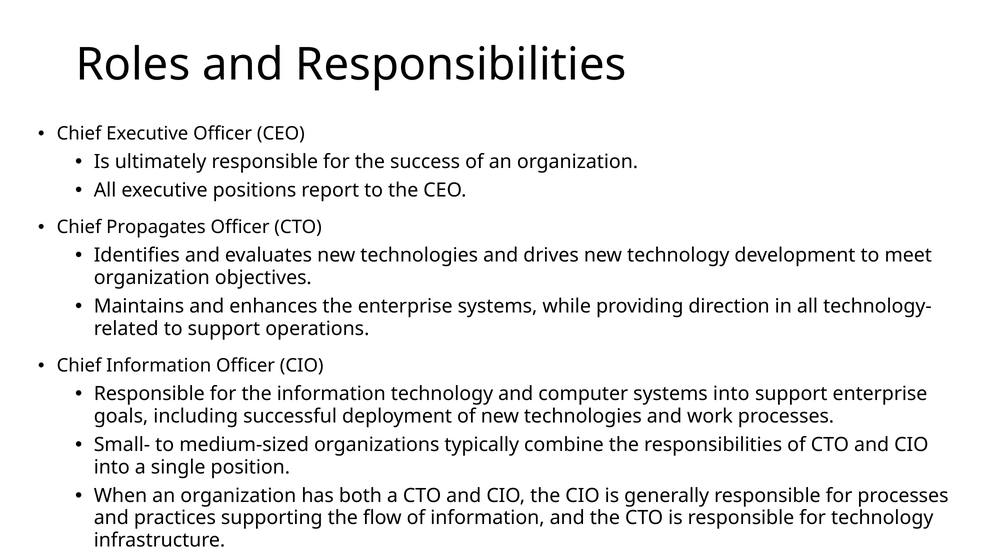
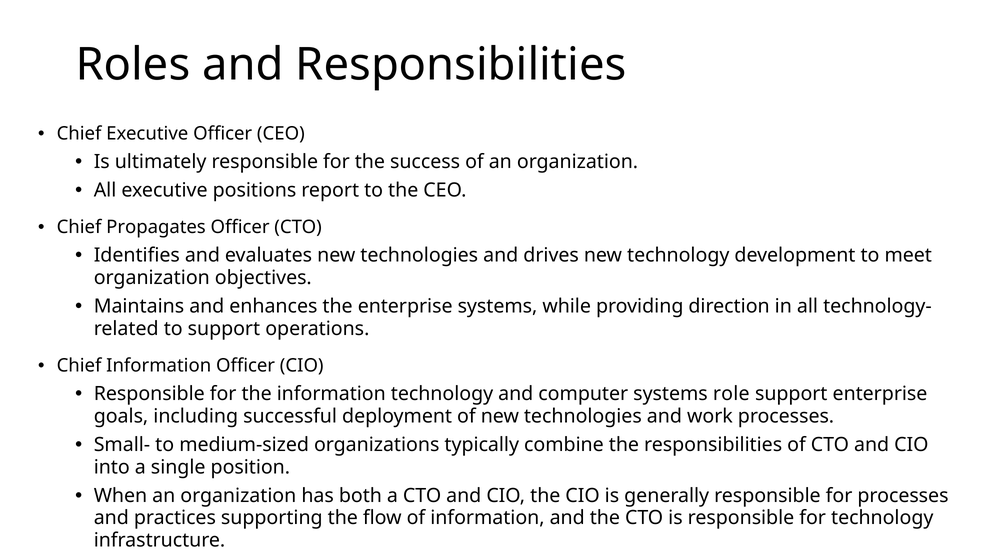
systems into: into -> role (731, 393)
